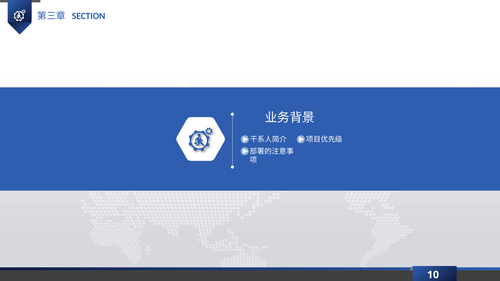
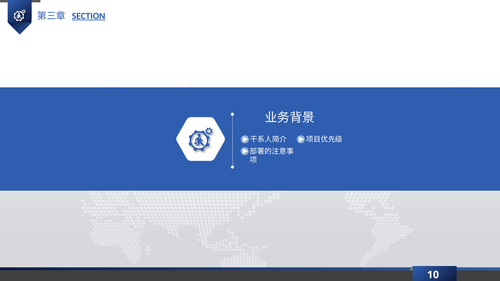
SECTION underline: none -> present (89, 16)
